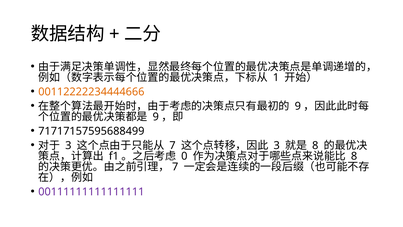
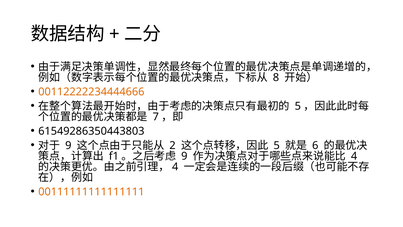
1: 1 -> 8 (276, 77)
9: 9 -> 5 (298, 106)
9: 9 -> 7 (156, 117)
71717157595688499: 71717157595688499 -> 61549286350443803 (91, 131)
3: 3 -> 9 (68, 145)
7: 7 -> 2 (172, 145)
3: 3 -> 5 (277, 145)
8: 8 -> 6 (315, 145)
0: 0 -> 9 (184, 156)
8: 8 -> 4 (354, 156)
7: 7 -> 4 (175, 167)
00111111111111111 colour: purple -> orange (91, 192)
